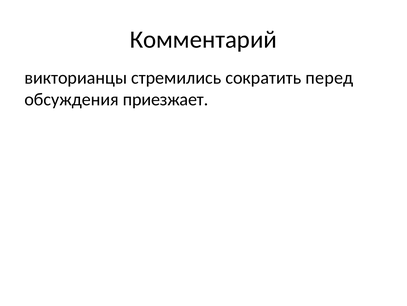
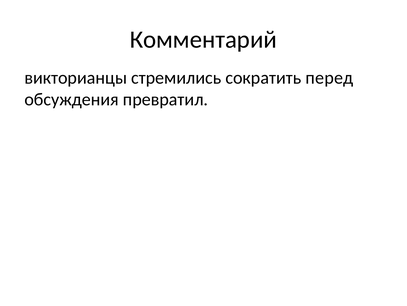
приезжает: приезжает -> превратил (166, 99)
